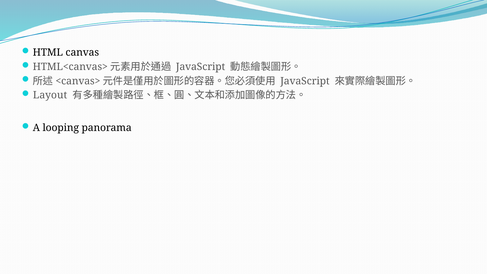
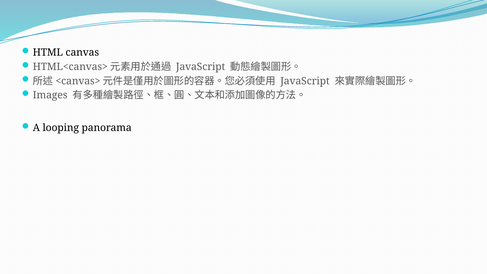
Layout: Layout -> Images (50, 95)
